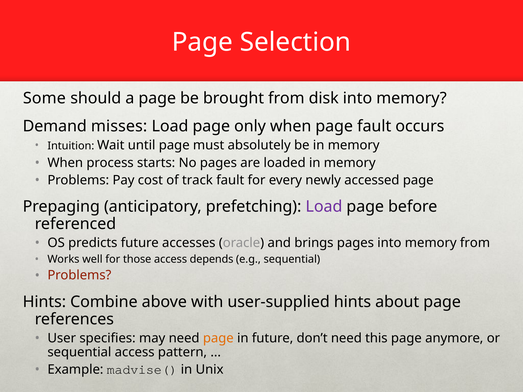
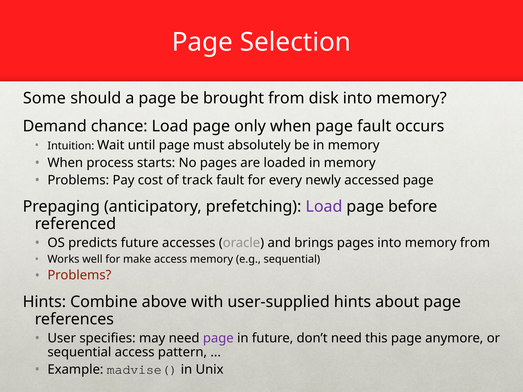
misses: misses -> chance (119, 126)
those: those -> make (137, 259)
access depends: depends -> memory (212, 259)
page colour: orange -> purple (218, 338)
